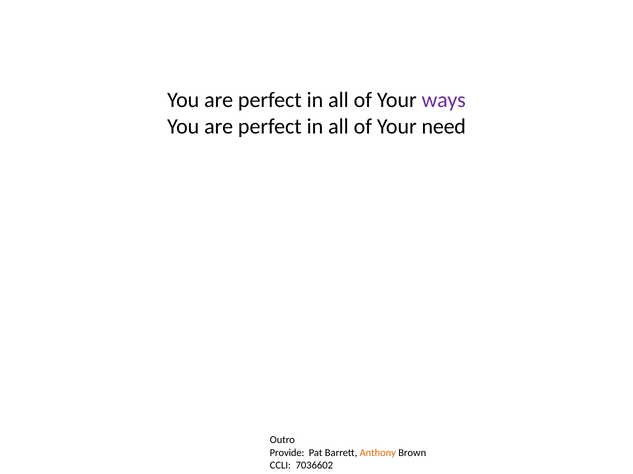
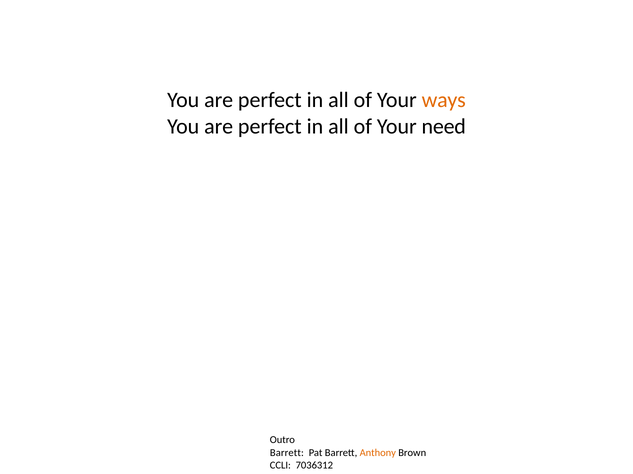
ways colour: purple -> orange (444, 100)
Provide: Provide -> Barrett (287, 453)
7036602: 7036602 -> 7036312 (314, 466)
